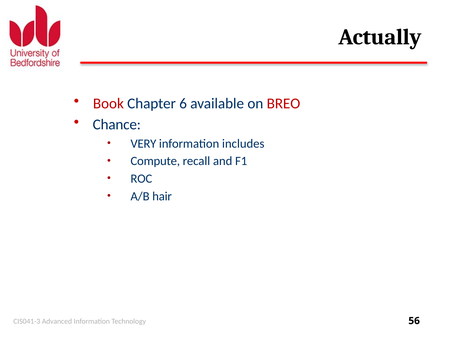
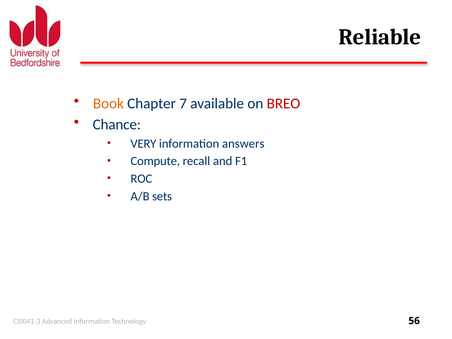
Actually: Actually -> Reliable (380, 37)
Book colour: red -> orange (108, 104)
6: 6 -> 7 (183, 104)
includes: includes -> answers (243, 144)
hair: hair -> sets (162, 196)
